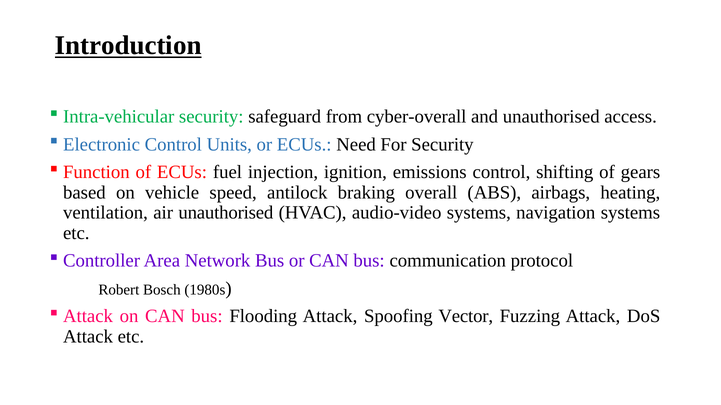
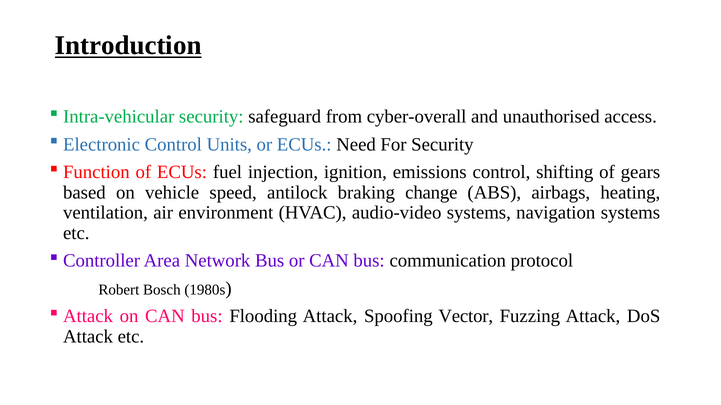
overall: overall -> change (431, 193)
air unauthorised: unauthorised -> environment (226, 213)
